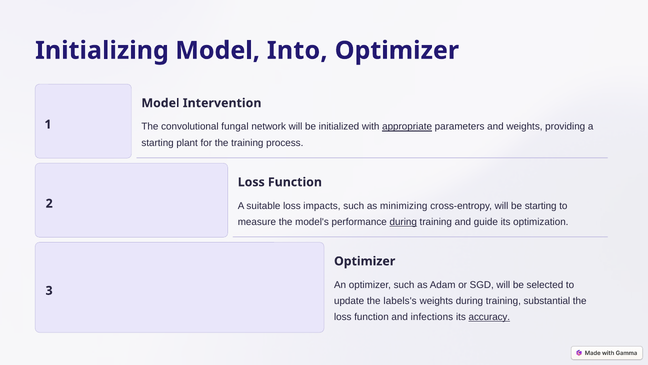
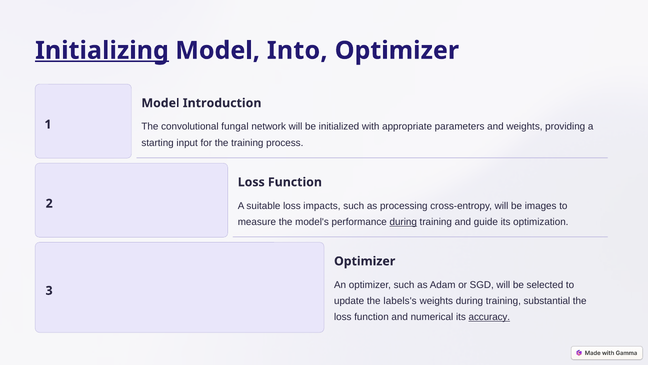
Initializing underline: none -> present (102, 50)
Intervention: Intervention -> Introduction (222, 103)
appropriate underline: present -> none (407, 127)
plant: plant -> input (187, 143)
minimizing: minimizing -> processing (404, 206)
be starting: starting -> images (541, 206)
infections: infections -> numerical (432, 317)
